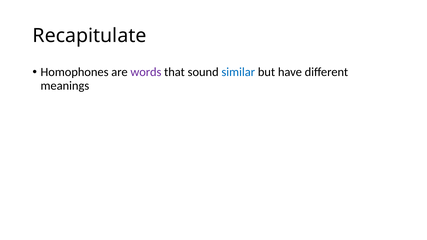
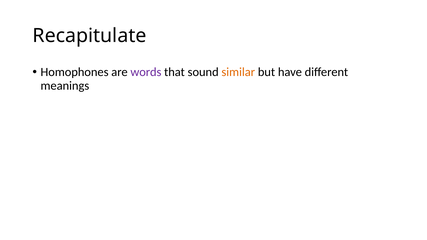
similar colour: blue -> orange (238, 72)
